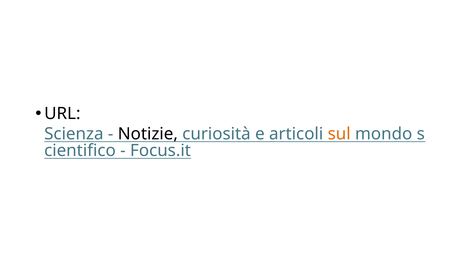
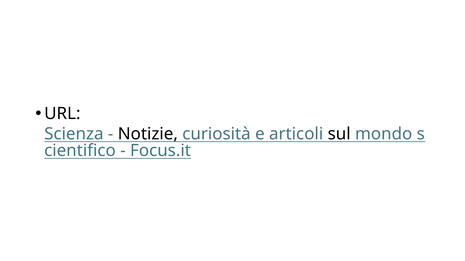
sul colour: orange -> black (339, 134)
